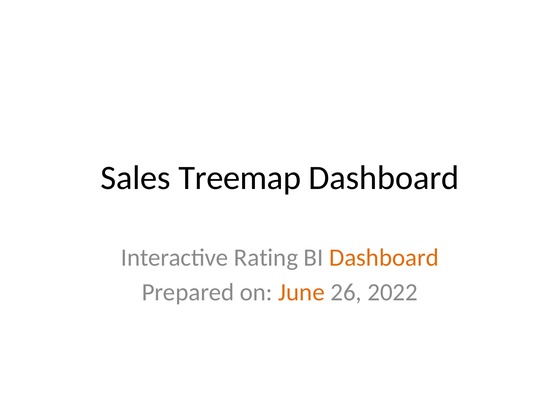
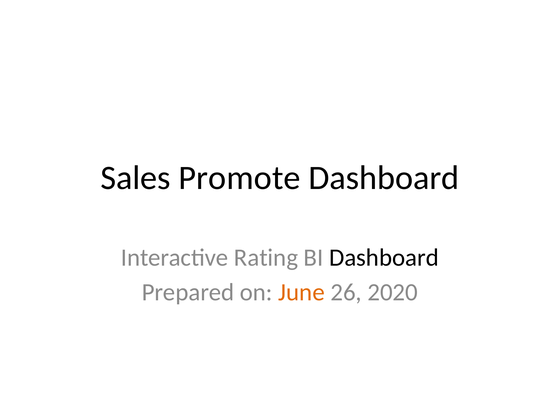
Treemap: Treemap -> Promote (239, 178)
Dashboard colour: orange -> black (384, 257)
2022: 2022 -> 2020 (393, 292)
